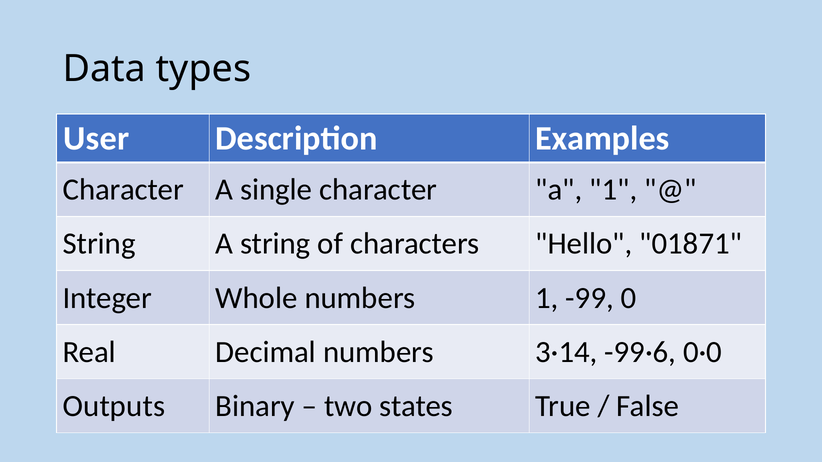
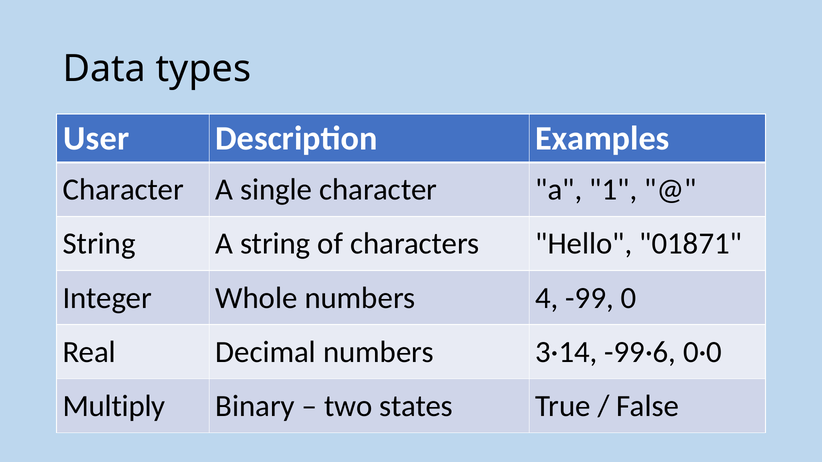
numbers 1: 1 -> 4 (547, 298)
Outputs: Outputs -> Multiply (114, 406)
